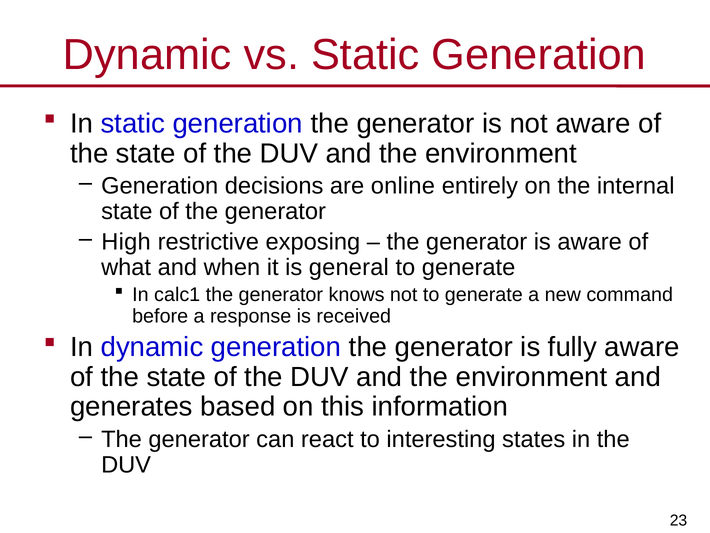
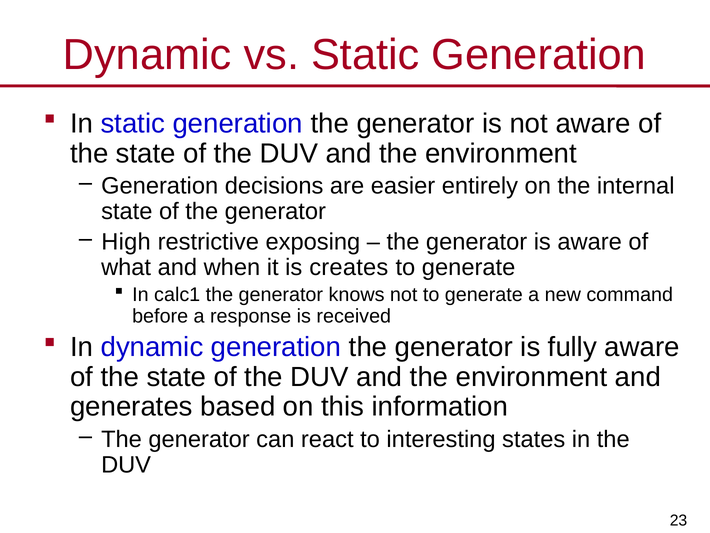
online: online -> easier (403, 186)
general: general -> creates (349, 267)
